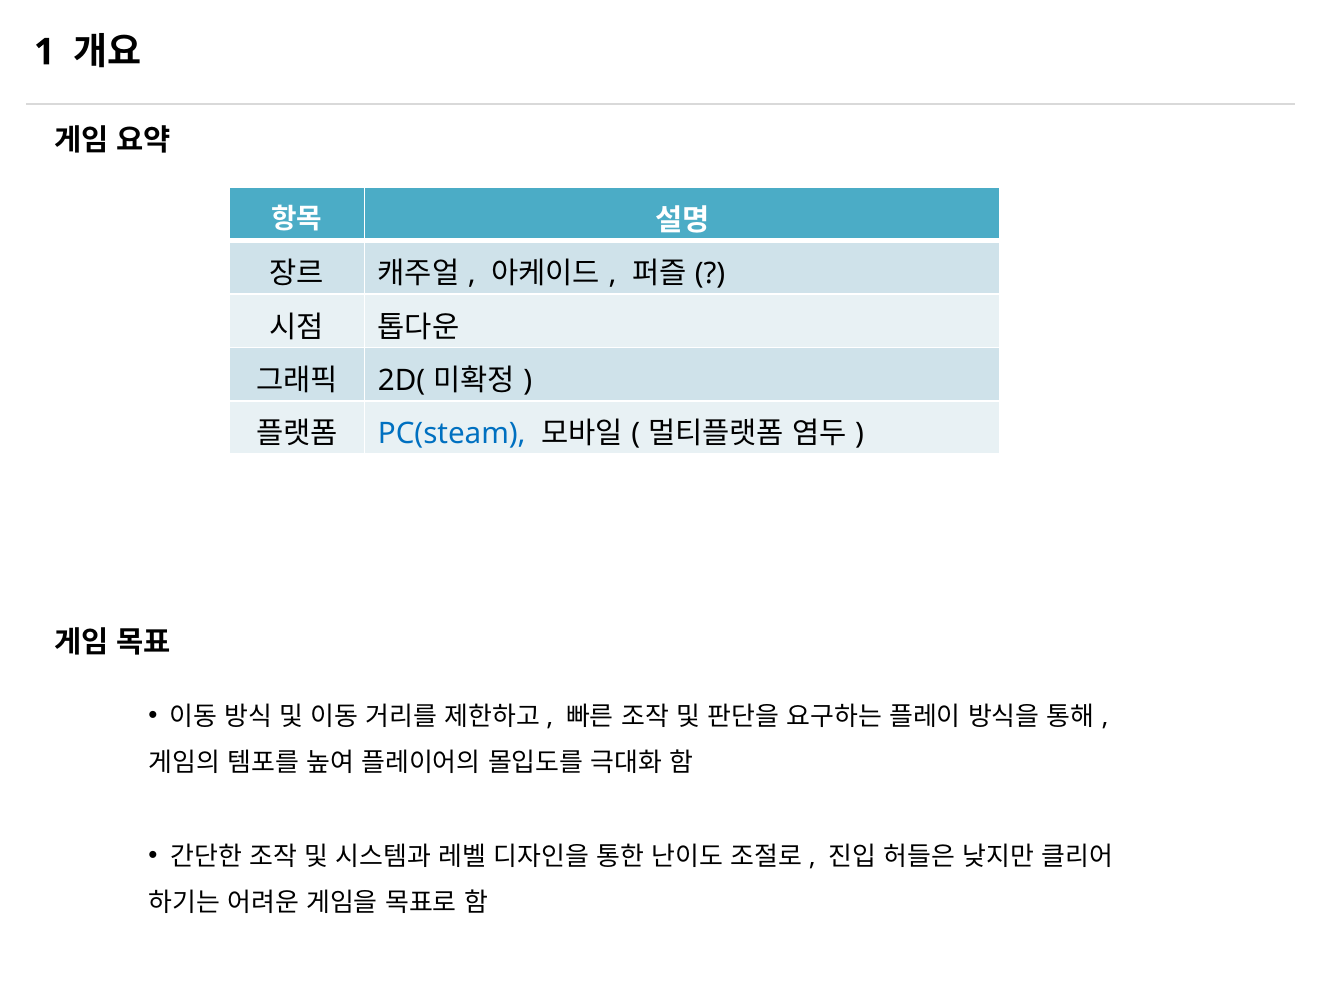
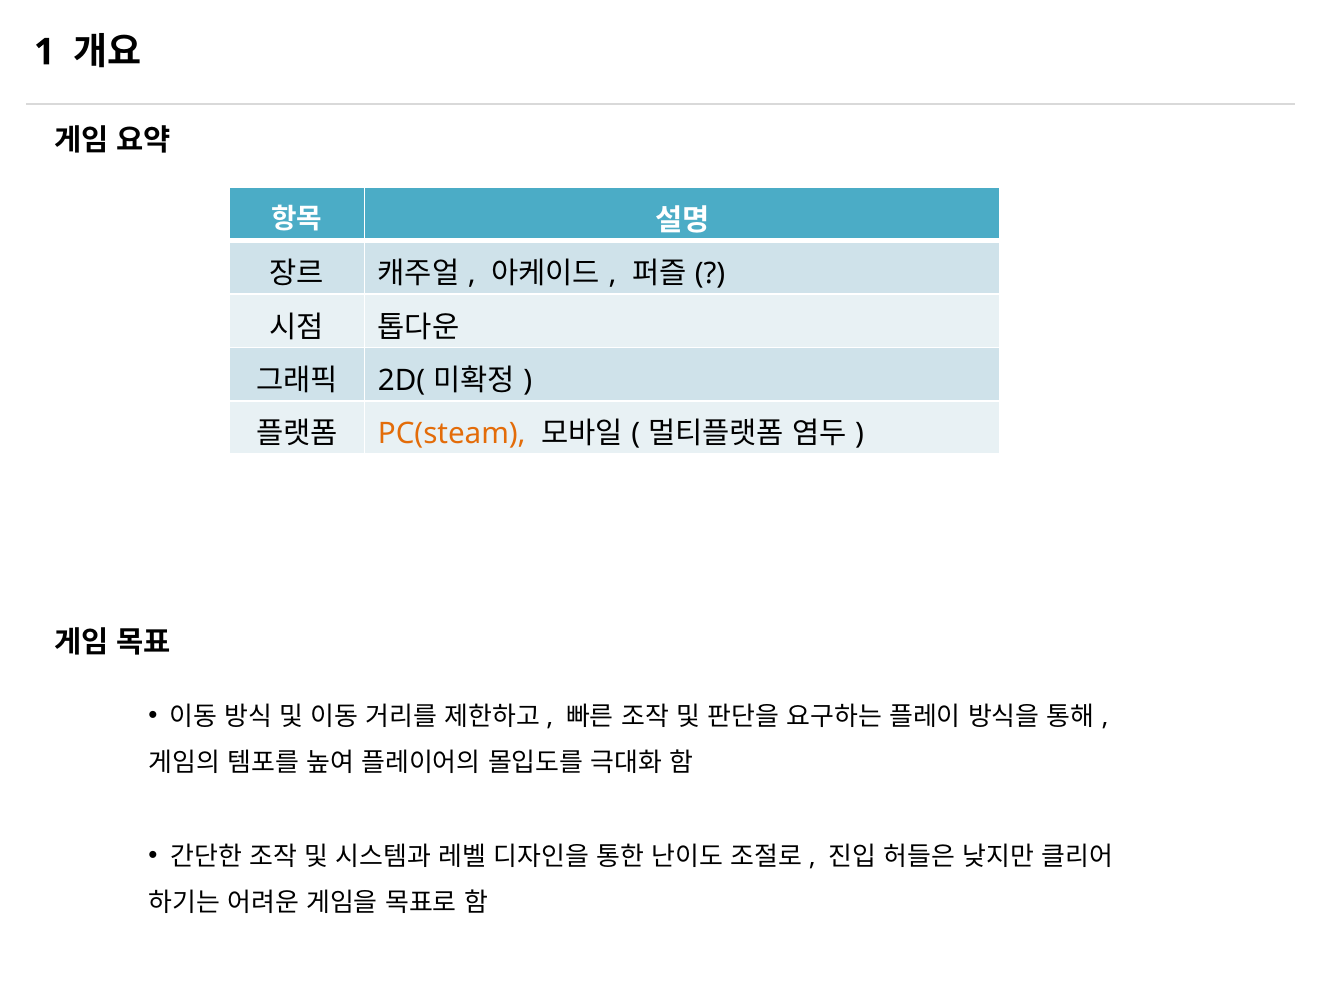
PC(steam colour: blue -> orange (452, 434)
